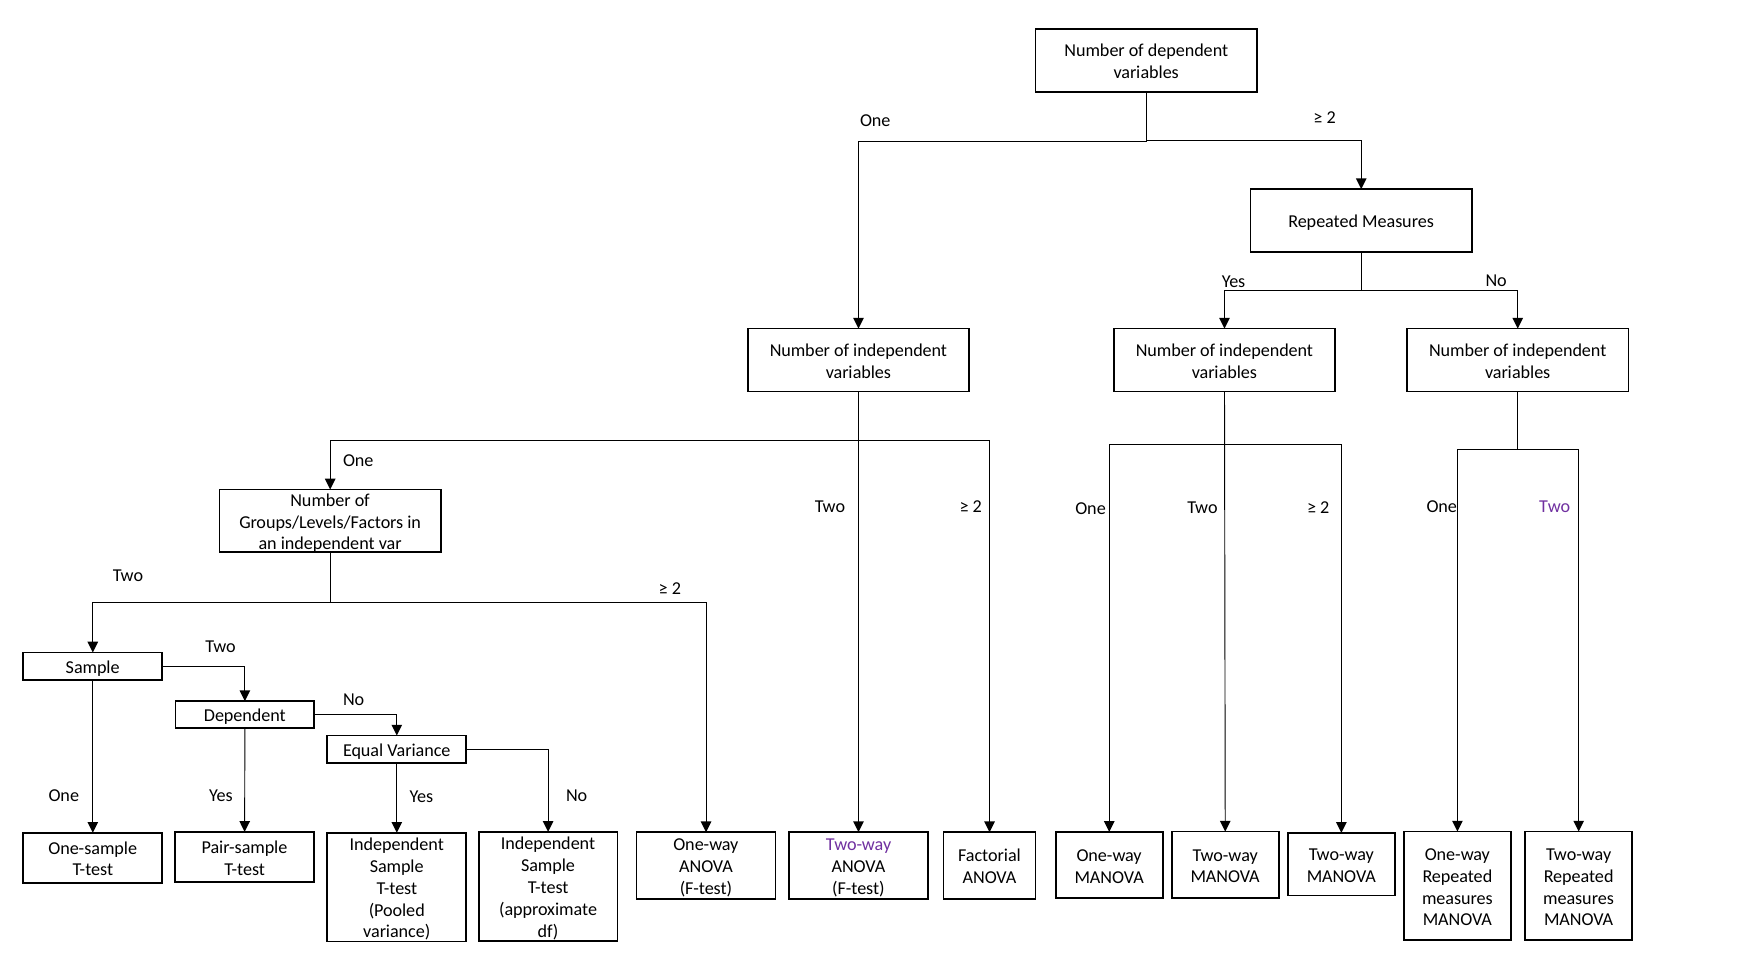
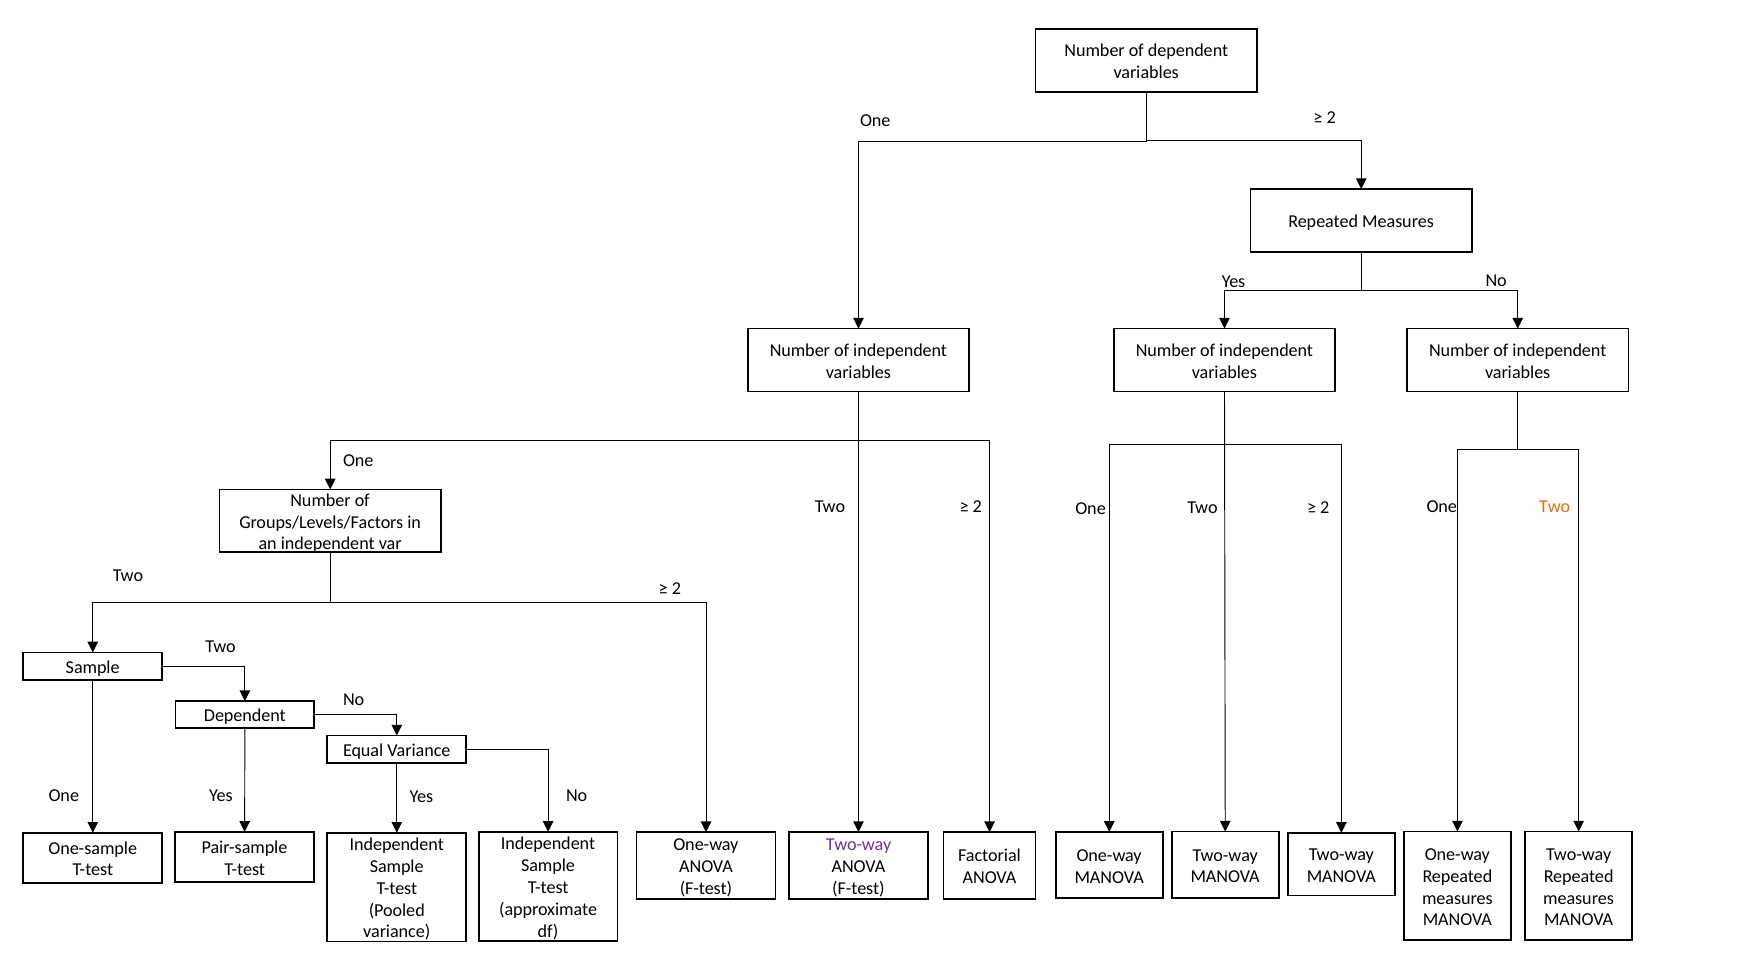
Two colour: purple -> orange (1555, 506)
